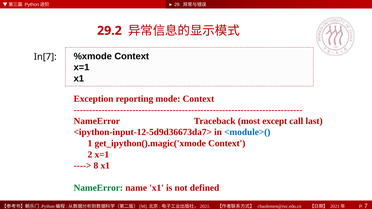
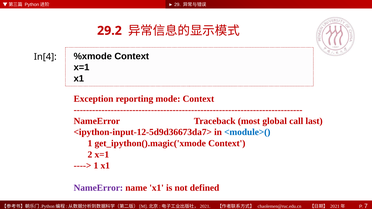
In[7: In[7 -> In[4 (45, 57)
except: except -> global (275, 121)
8: 8 -> 1 (96, 166)
NameError colour: green -> purple (98, 188)
